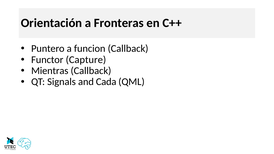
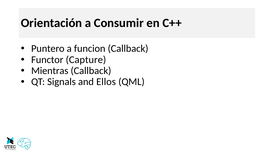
Fronteras: Fronteras -> Consumir (119, 23)
Cada: Cada -> Ellos (106, 82)
